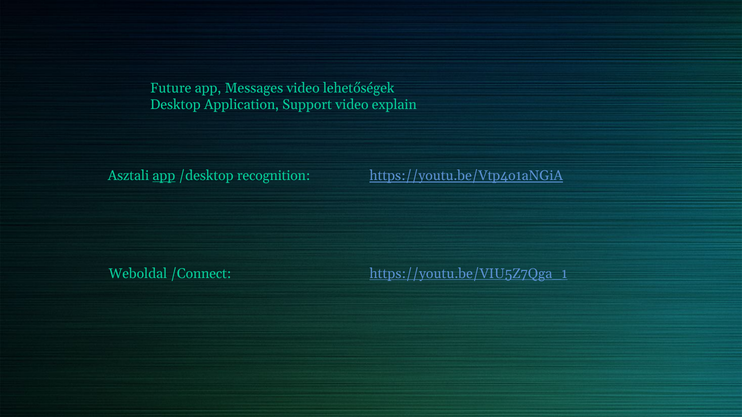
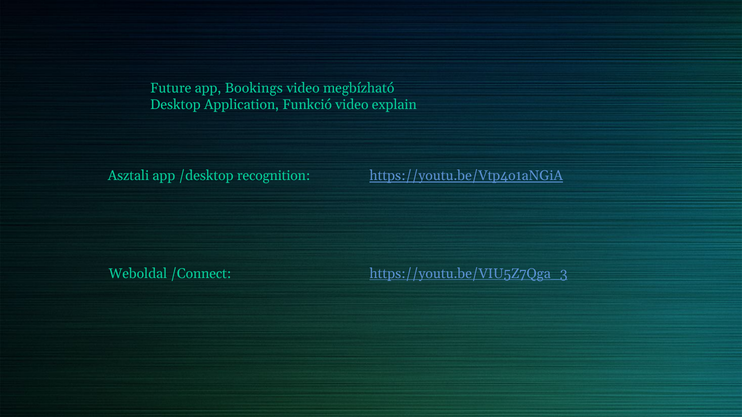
Messages: Messages -> Bookings (254, 88)
lehetőségek: lehetőségek -> megbízható (359, 88)
Support: Support -> Funkció (307, 105)
app underline: present -> none (164, 176)
https://youtu.be/VIU5Z7Qga_1: https://youtu.be/VIU5Z7Qga_1 -> https://youtu.be/VIU5Z7Qga_3 (469, 274)
